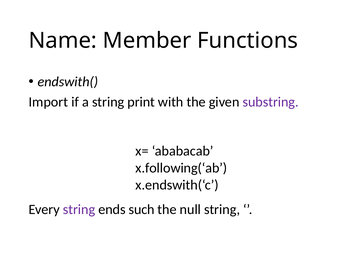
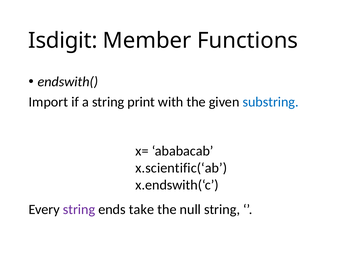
Name: Name -> Isdigit (63, 41)
substring colour: purple -> blue (271, 102)
x.following(‘ab: x.following(‘ab -> x.scientific(‘ab (181, 168)
such: such -> take (141, 210)
